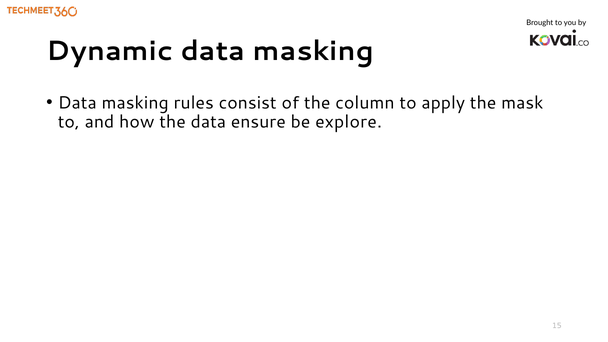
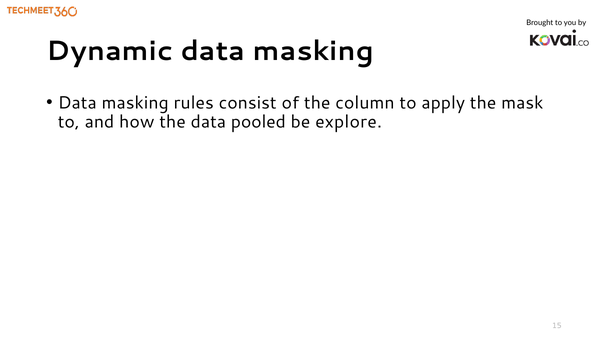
ensure: ensure -> pooled (258, 122)
